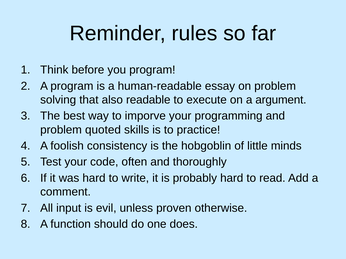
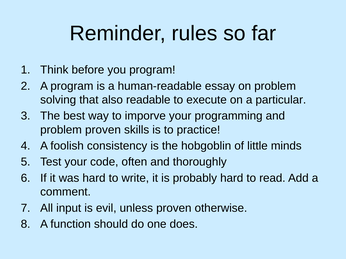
argument: argument -> particular (281, 100)
problem quoted: quoted -> proven (103, 130)
